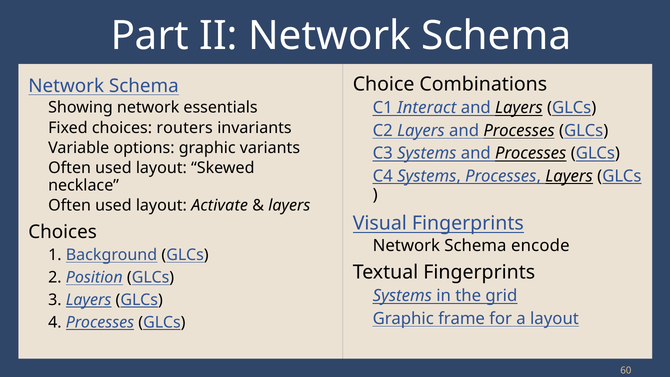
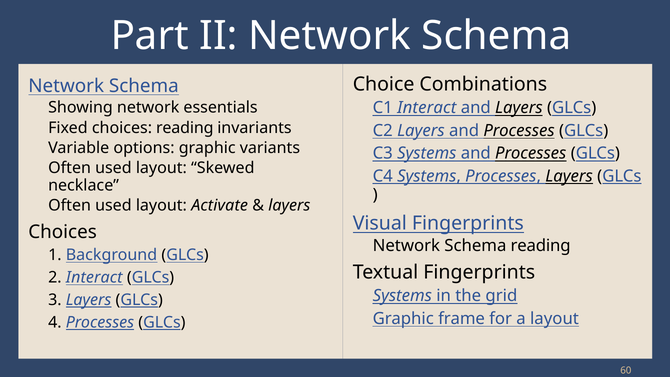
choices routers: routers -> reading (185, 128)
Schema encode: encode -> reading (541, 246)
2 Position: Position -> Interact (94, 277)
